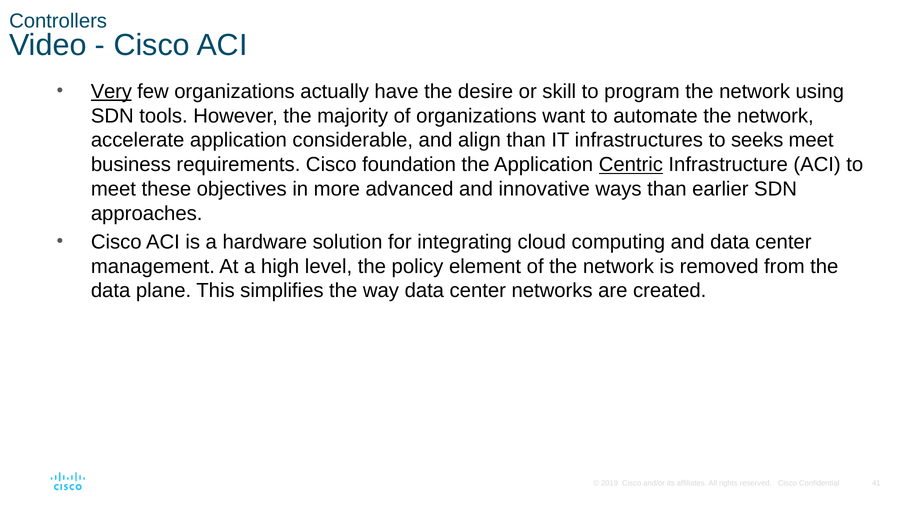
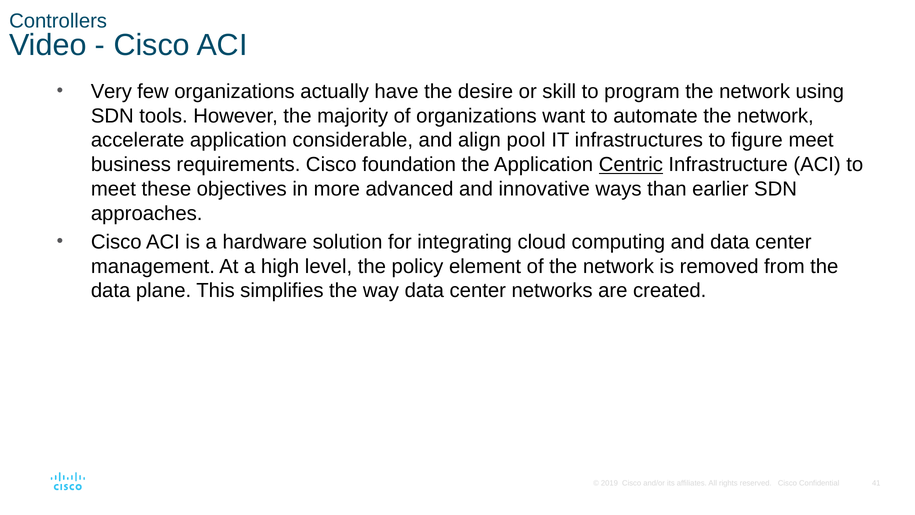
Very underline: present -> none (111, 91)
align than: than -> pool (526, 140)
seeks: seeks -> figure (757, 140)
